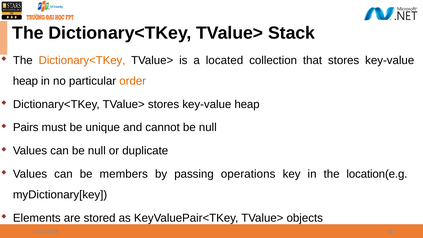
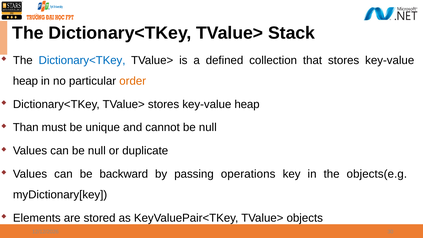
Dictionary<TKey colour: orange -> blue (82, 60)
located: located -> defined (225, 60)
Pairs: Pairs -> Than (26, 128)
members: members -> backward (124, 174)
location(e.g: location(e.g -> objects(e.g (377, 174)
